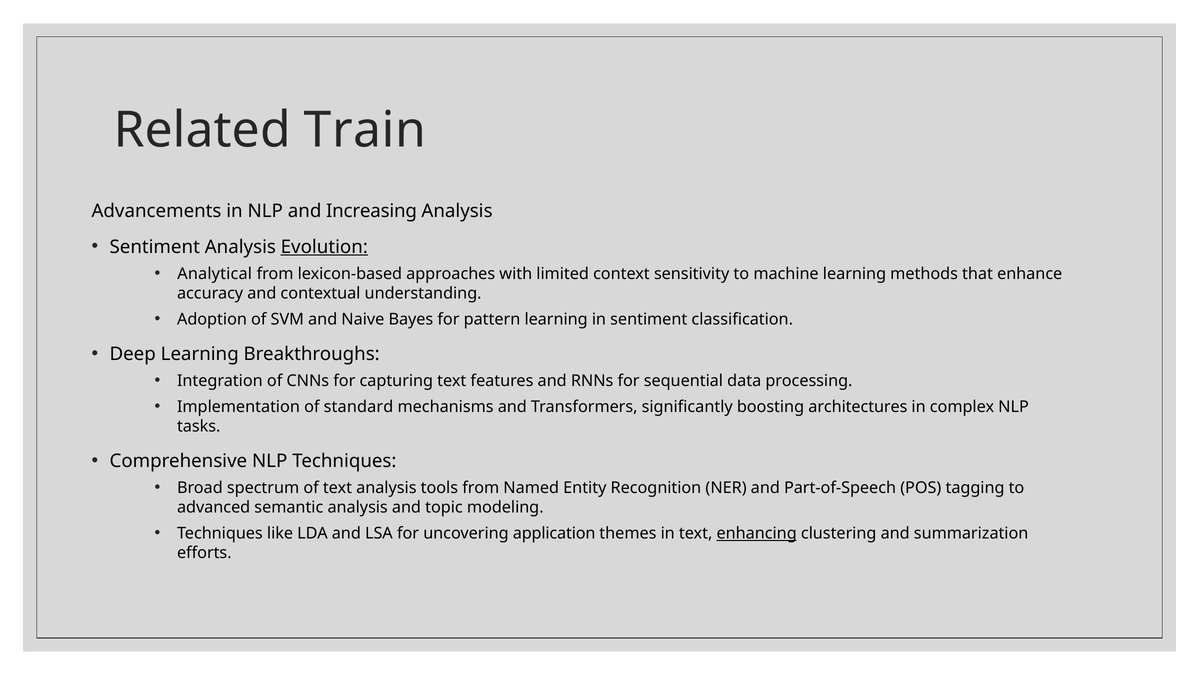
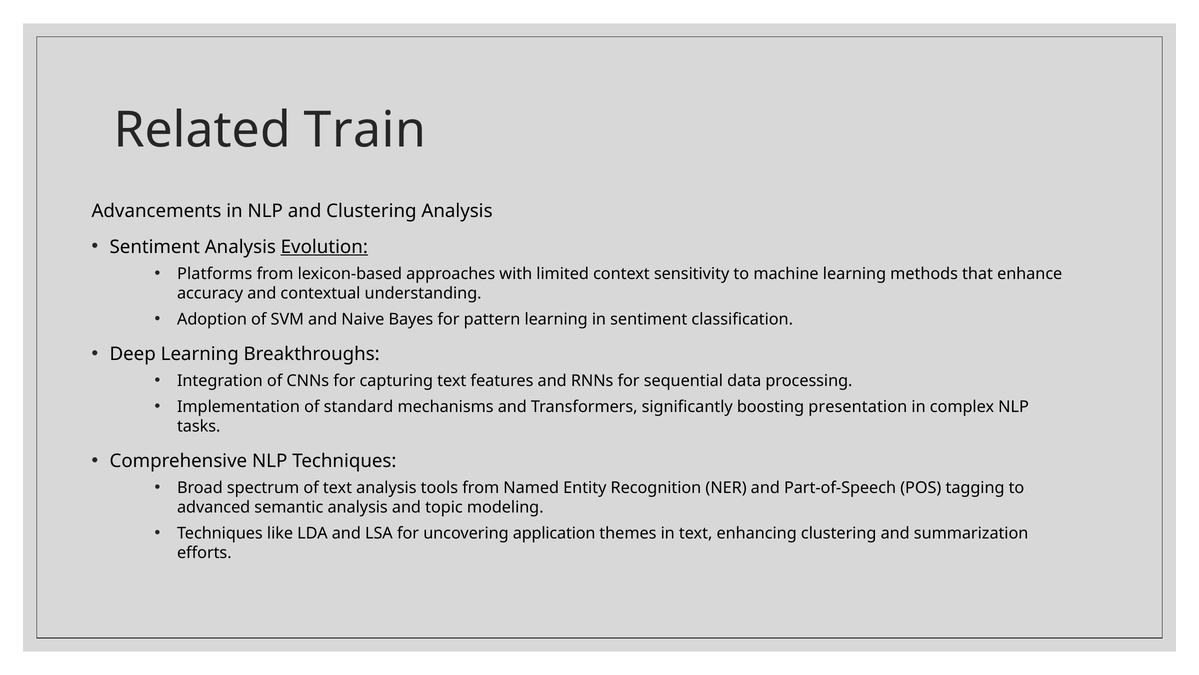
and Increasing: Increasing -> Clustering (371, 211)
Analytical: Analytical -> Platforms (215, 274)
architectures: architectures -> presentation (858, 406)
enhancing underline: present -> none (757, 533)
